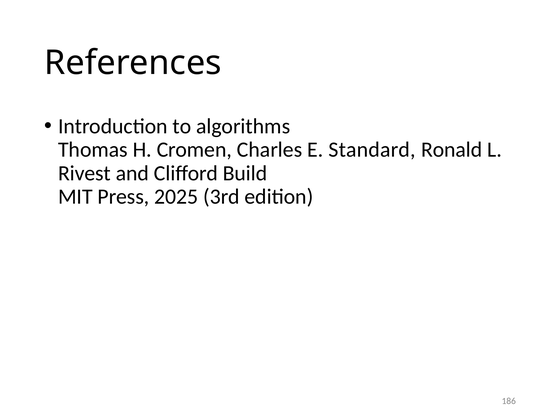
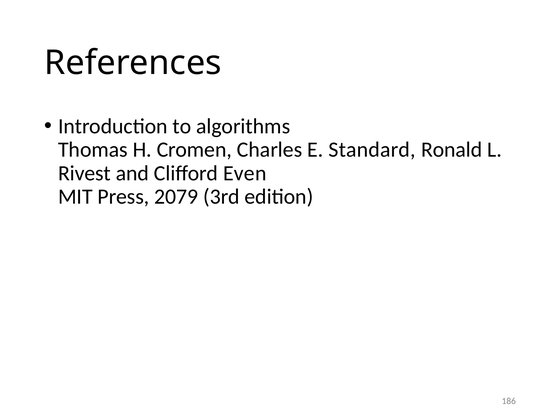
Build: Build -> Even (245, 173)
2025: 2025 -> 2079 (176, 197)
